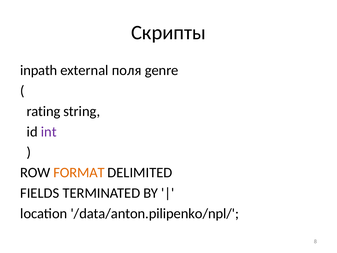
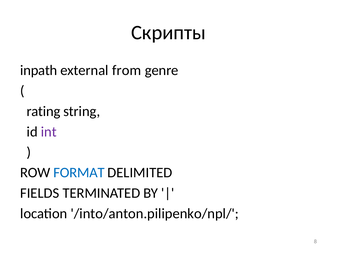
поля: поля -> from (127, 70)
FORMAT colour: orange -> blue (79, 172)
/data/anton.pilipenko/npl/: /data/anton.pilipenko/npl/ -> /into/anton.pilipenko/npl/ (155, 213)
